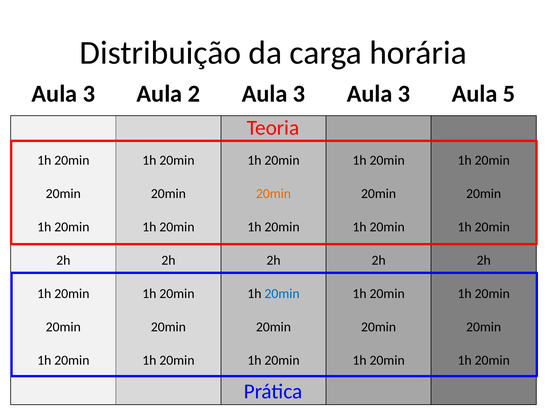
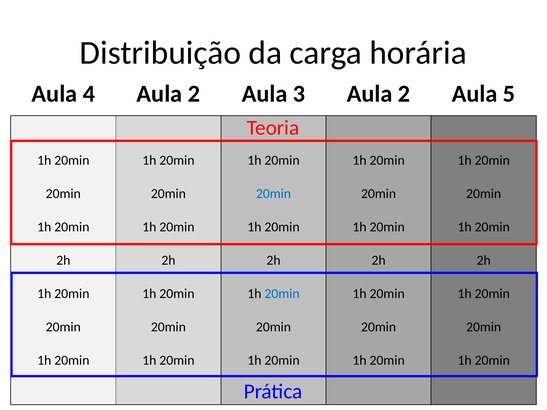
3: 3 -> 4 (89, 94)
3 Aula 3: 3 -> 2 (404, 94)
20min colour: orange -> blue (273, 194)
